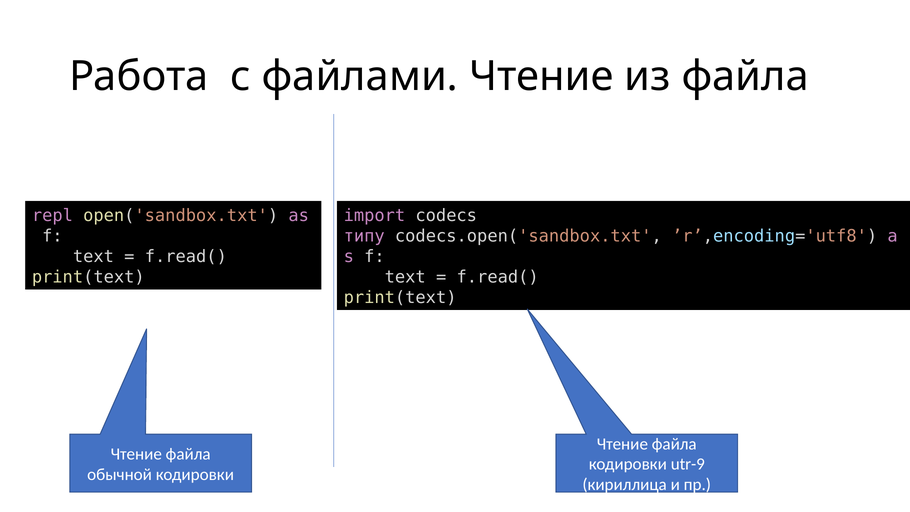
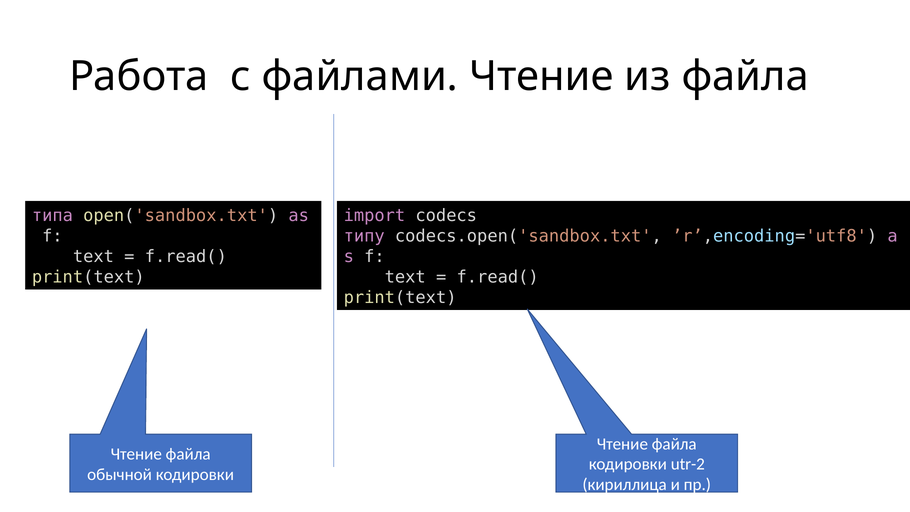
repl: repl -> типа (52, 216)
utr-9: utr-9 -> utr-2 (688, 464)
